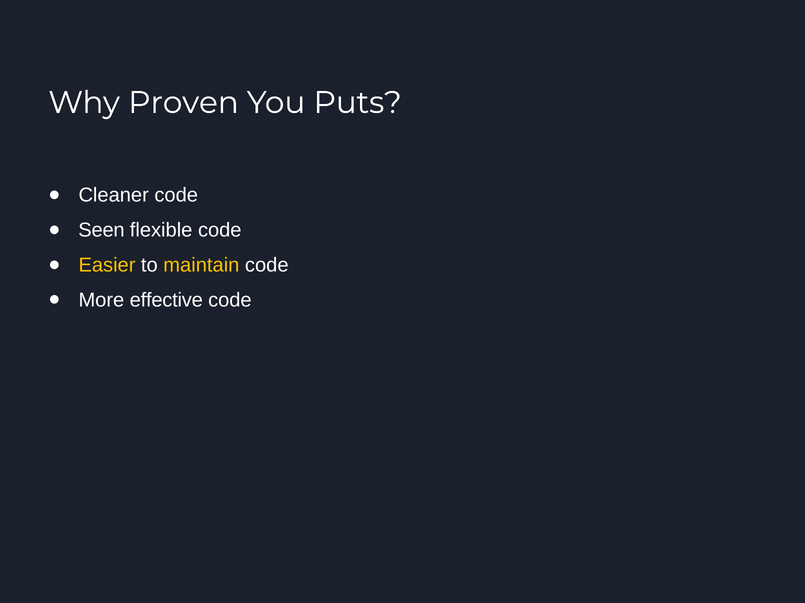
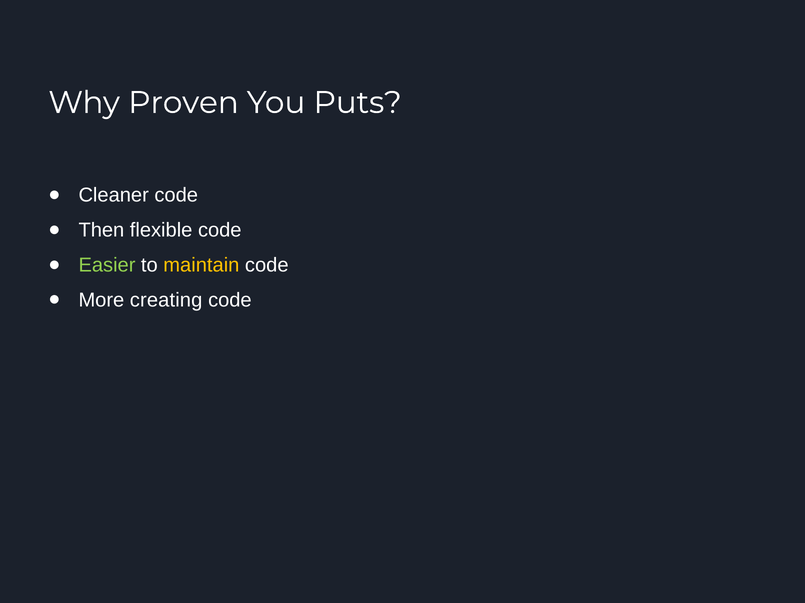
Seen: Seen -> Then (101, 230)
Easier colour: yellow -> light green (107, 265)
effective: effective -> creating (166, 300)
